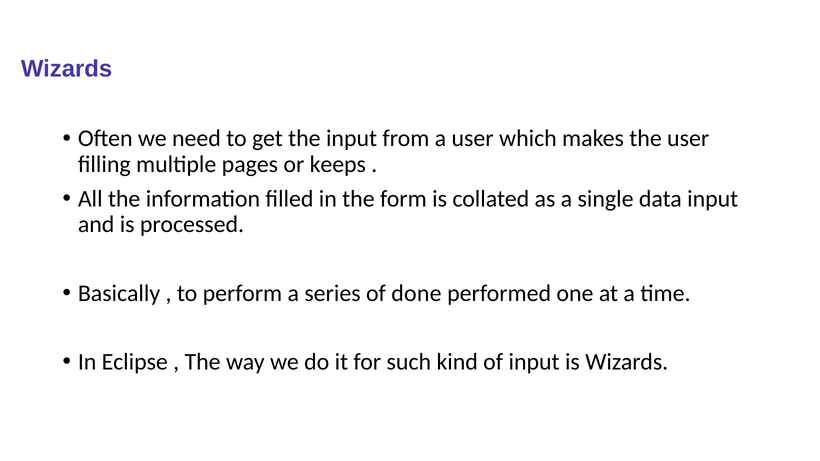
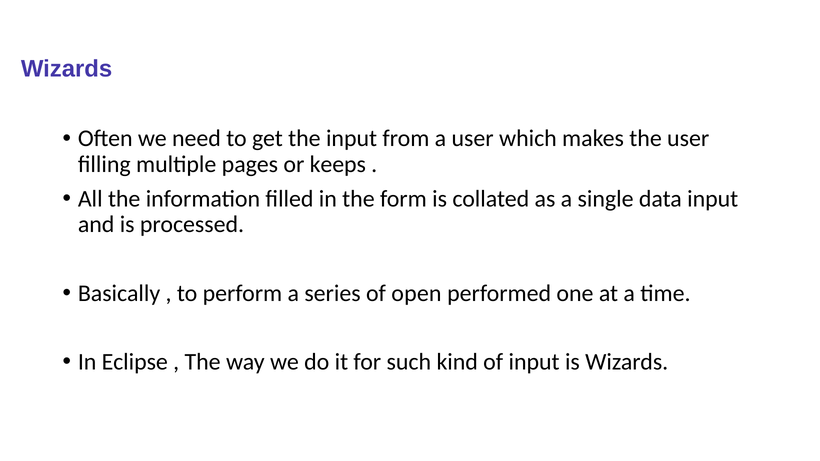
done: done -> open (416, 293)
